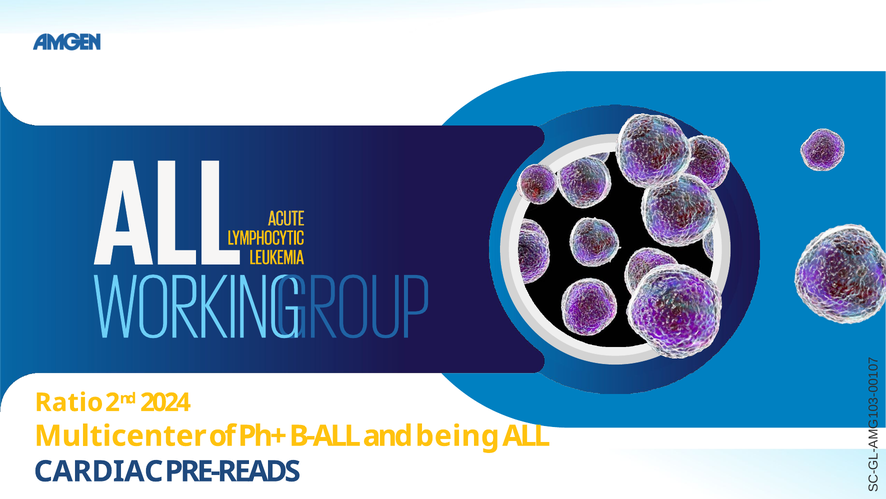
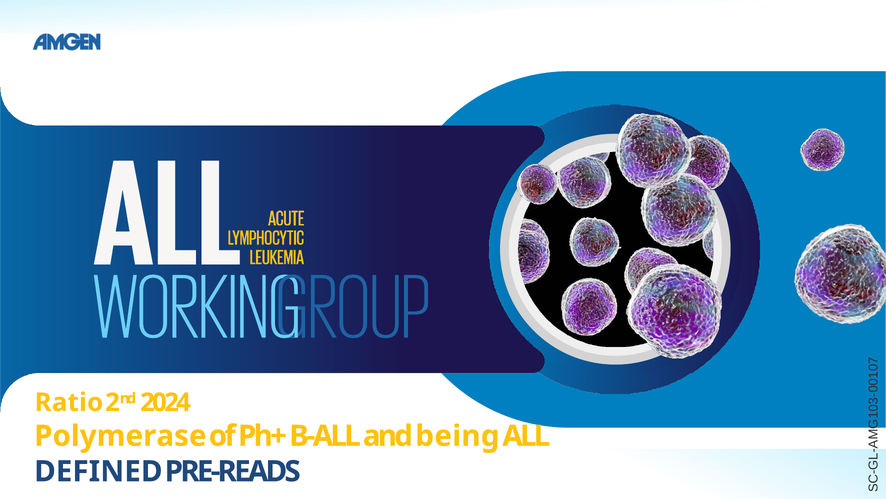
Multicenter: Multicenter -> Polymerase (120, 436)
CARDIAC: CARDIAC -> DEFINED (98, 471)
